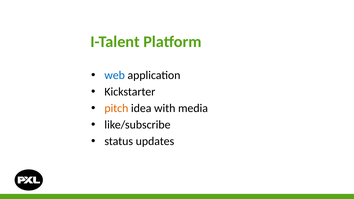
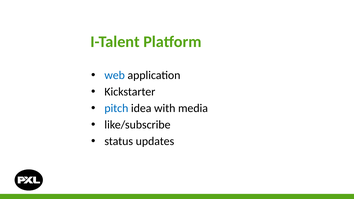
pitch colour: orange -> blue (116, 108)
